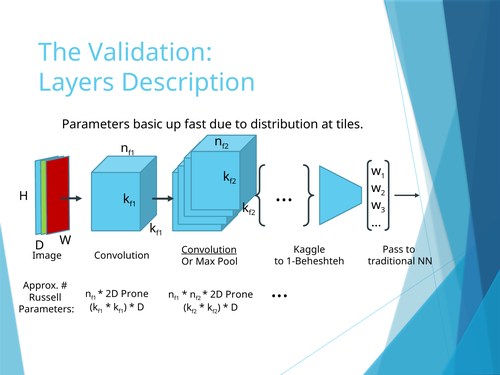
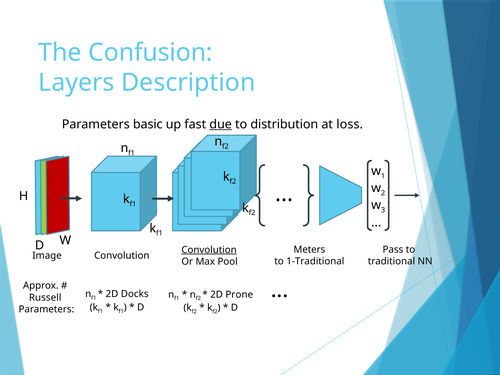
Validation: Validation -> Confusion (150, 53)
due underline: none -> present (221, 124)
tiles: tiles -> loss (350, 124)
Kaggle: Kaggle -> Meters (309, 250)
1-Beheshteh: 1-Beheshteh -> 1-Traditional (315, 261)
Prone: Prone -> Docks (135, 294)
